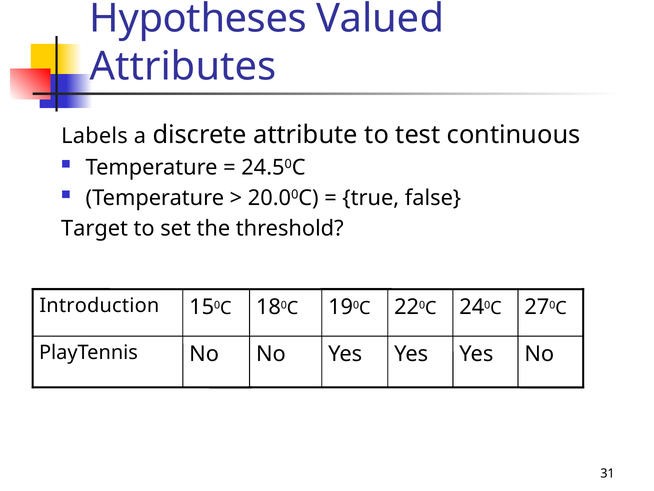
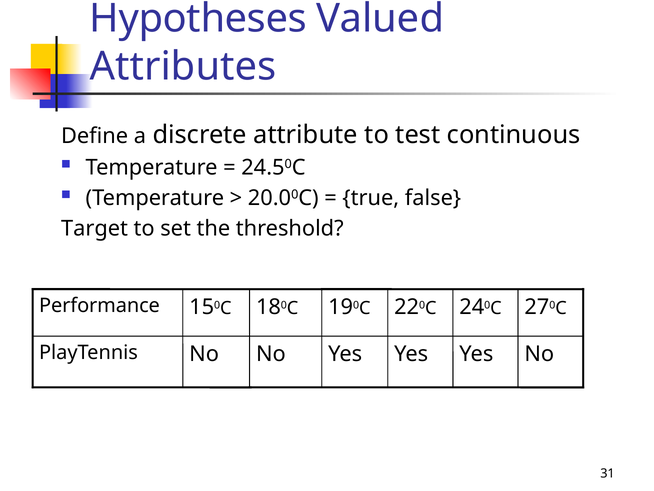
Labels: Labels -> Define (95, 136)
Introduction: Introduction -> Performance (99, 305)
